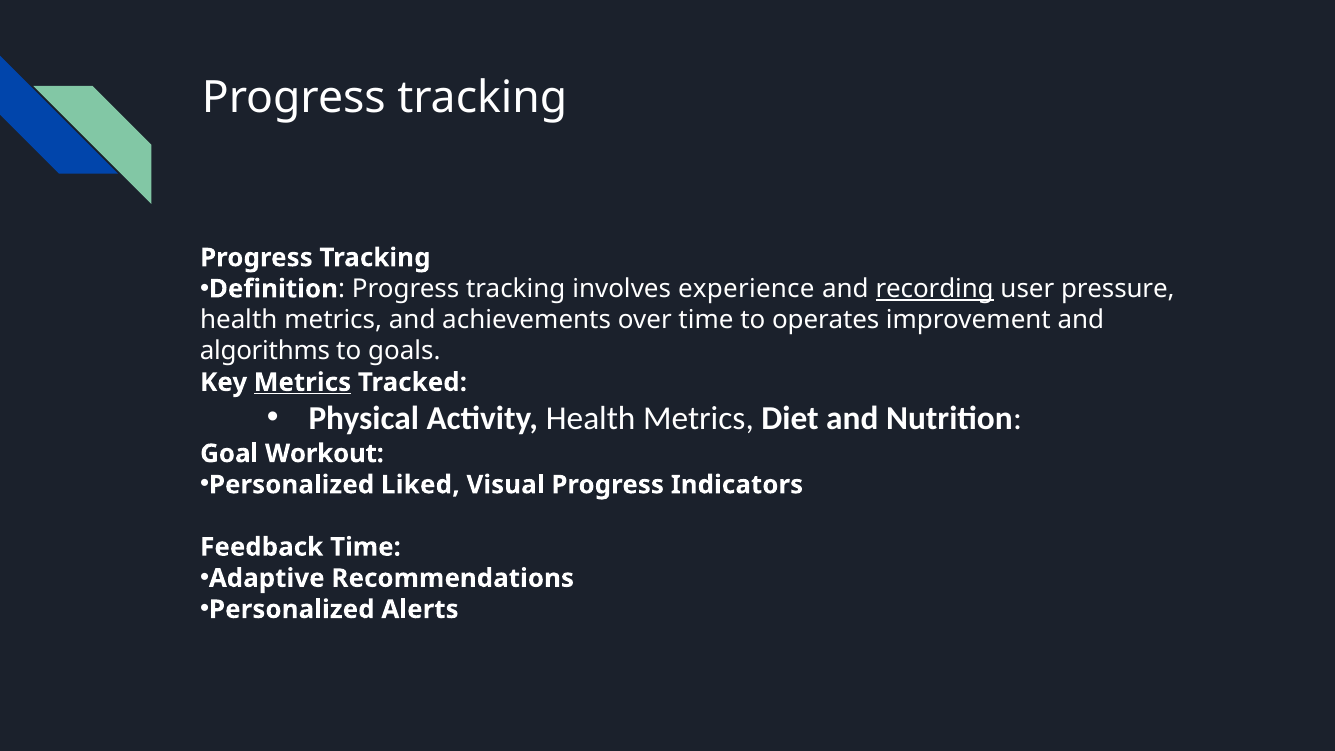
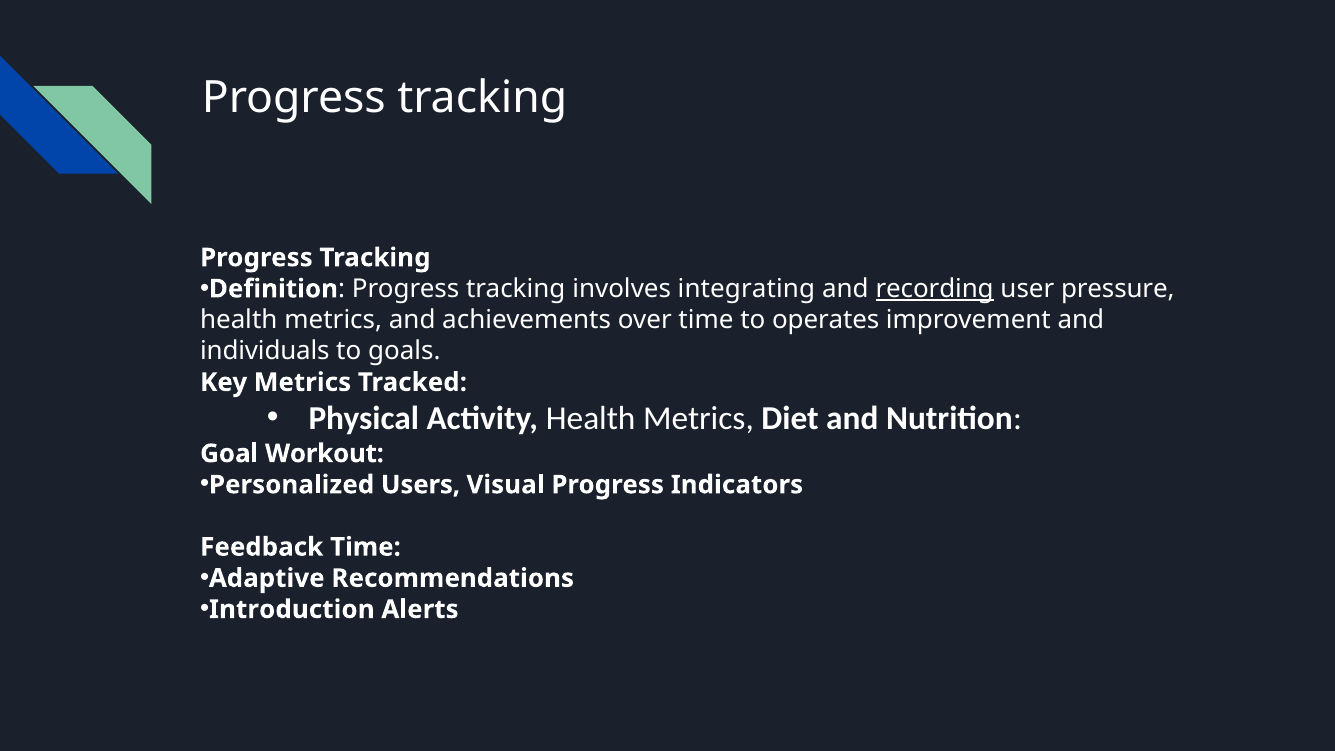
experience: experience -> integrating (746, 289)
algorithms: algorithms -> individuals (265, 351)
Metrics underline: present -> none (303, 382)
Liked: Liked -> Users (421, 485)
Personalized: Personalized -> Introduction (292, 609)
